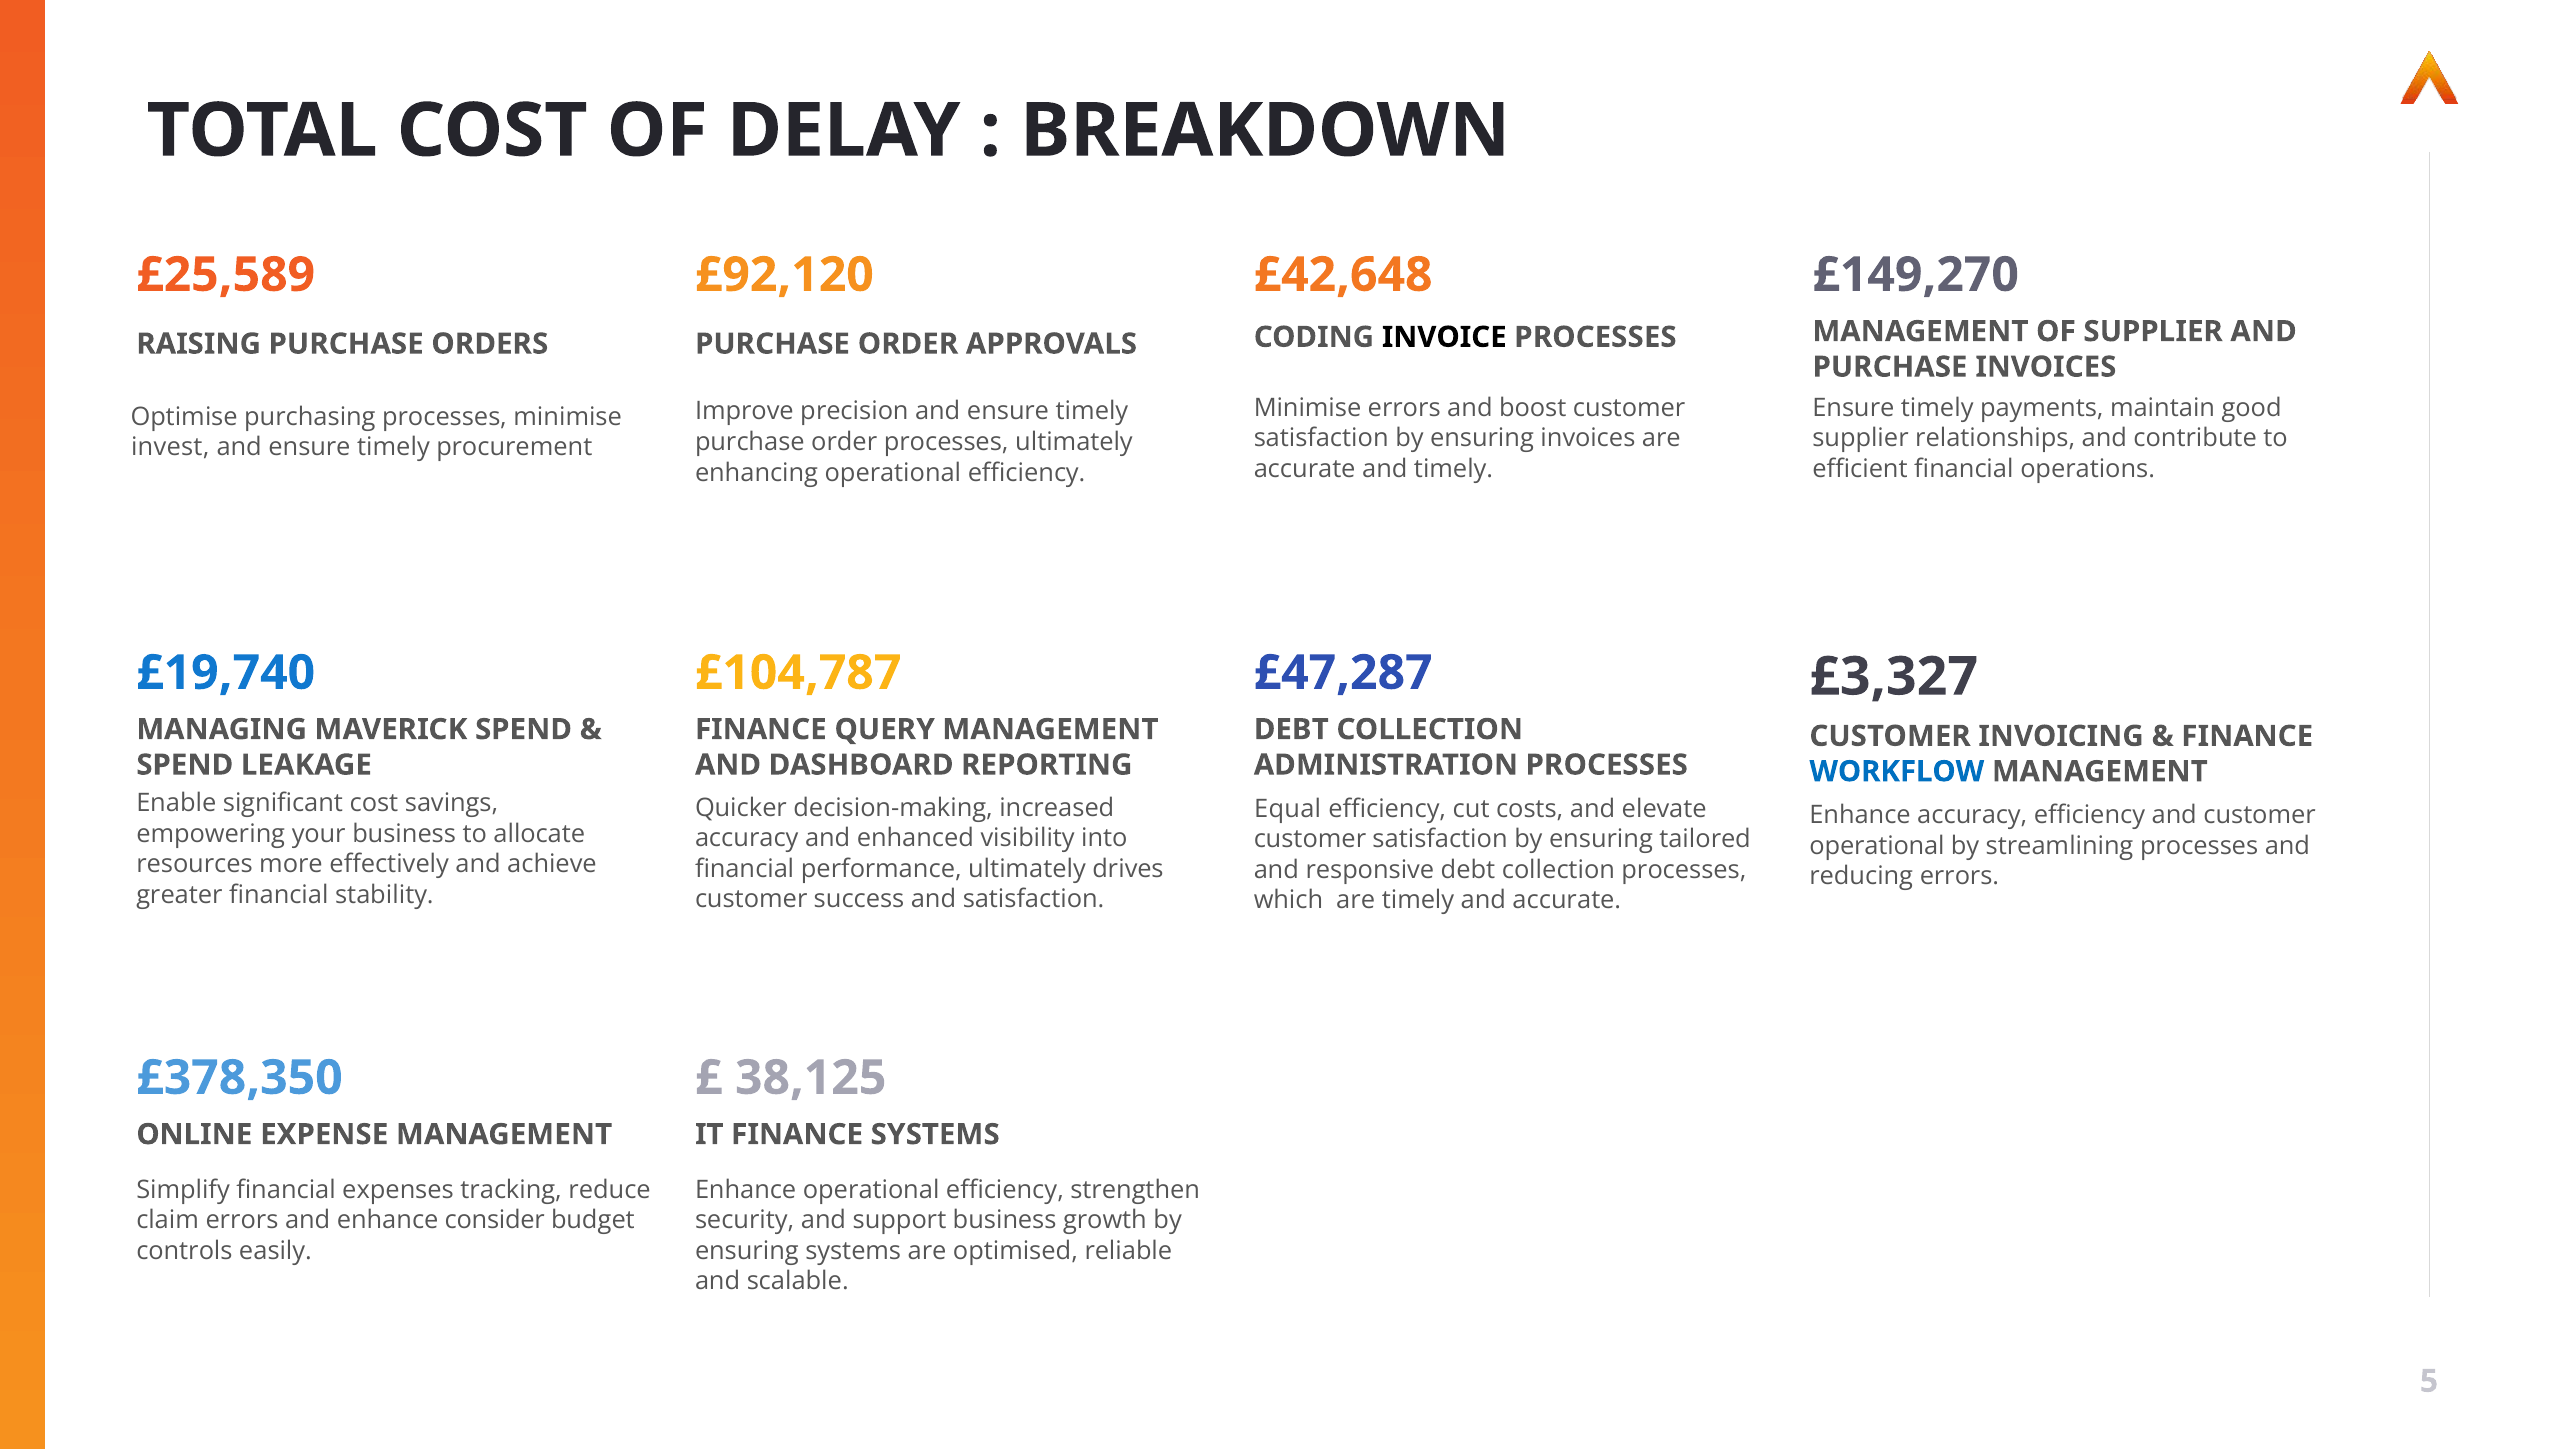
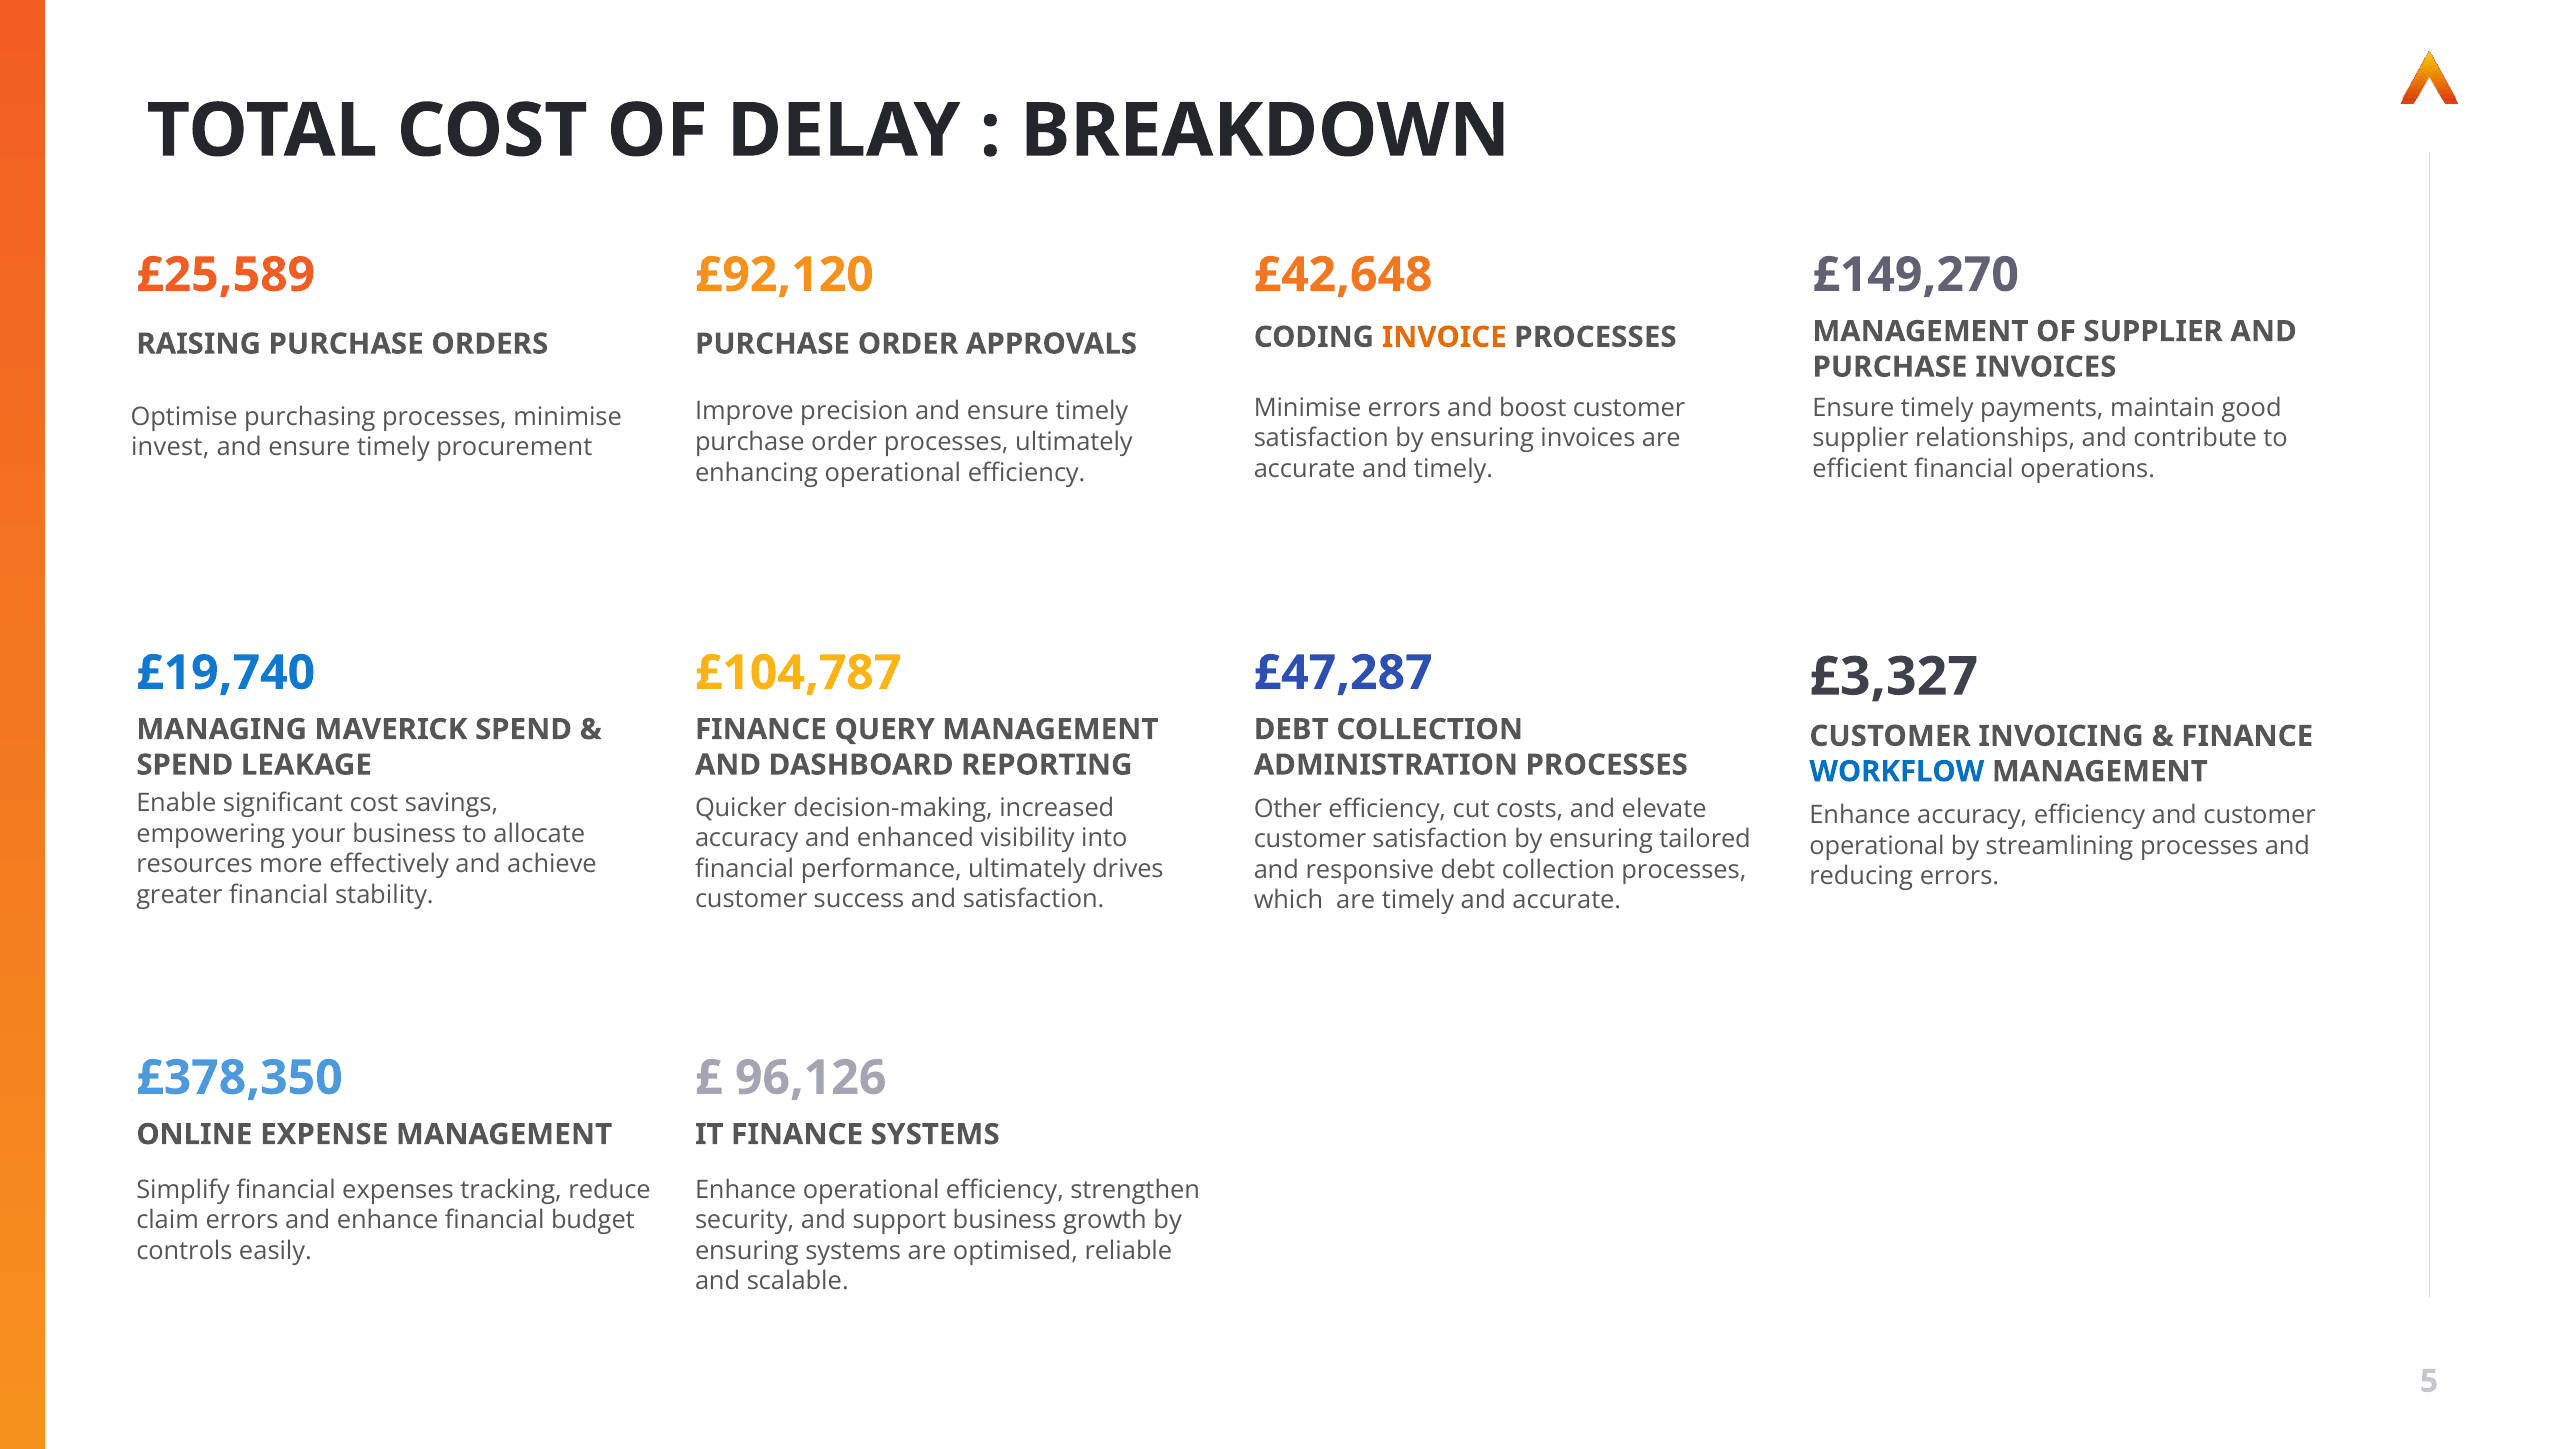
INVOICE colour: black -> orange (1444, 337)
Equal: Equal -> Other (1288, 809)
38,125: 38,125 -> 96,126 (811, 1078)
enhance consider: consider -> financial (495, 1220)
